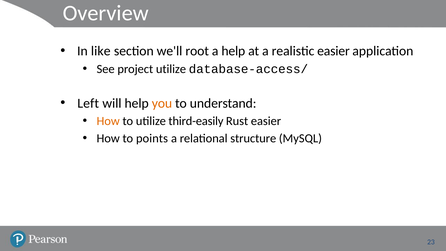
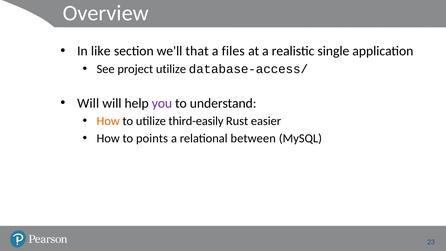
root: root -> that (197, 51)
a help: help -> files (233, 51)
realistic easier: easier -> single (333, 51)
Left: Left -> Will (88, 103)
you colour: orange -> purple (162, 103)
structure: structure -> between (253, 138)
